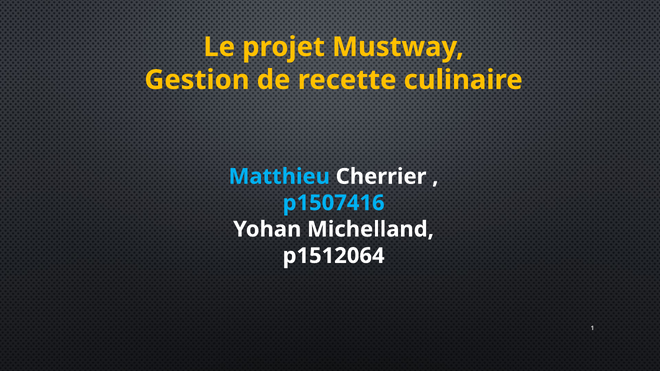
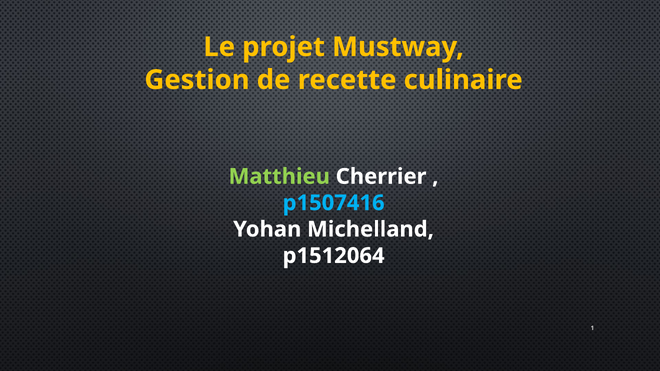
Matthieu colour: light blue -> light green (279, 177)
